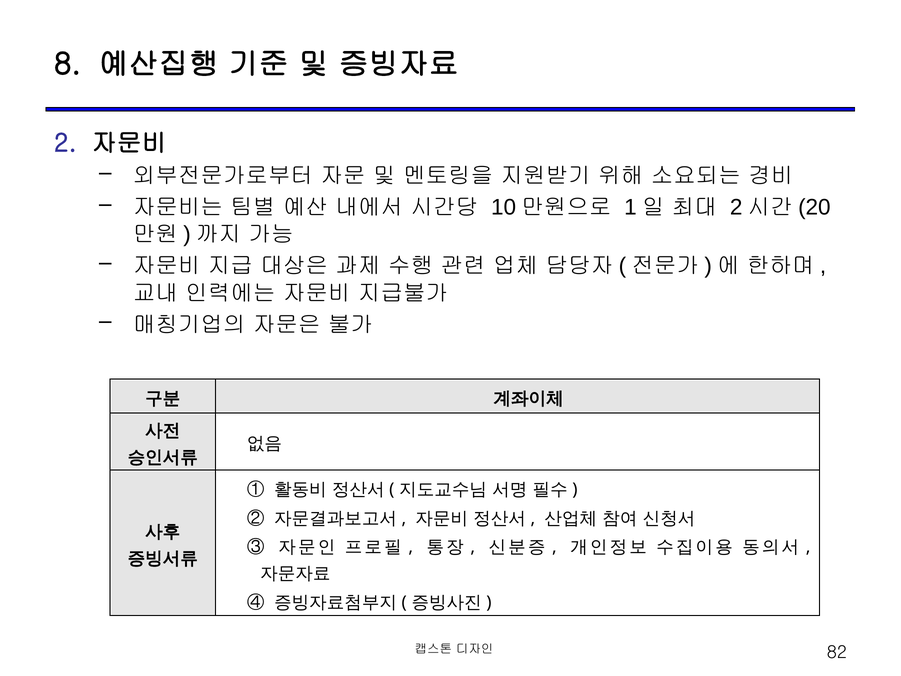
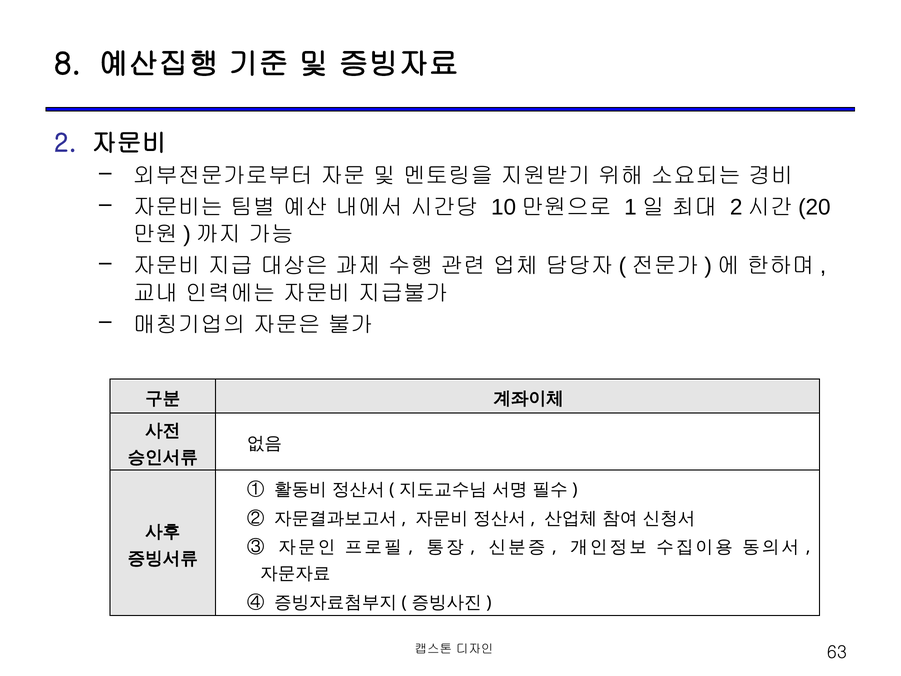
82: 82 -> 63 (837, 652)
